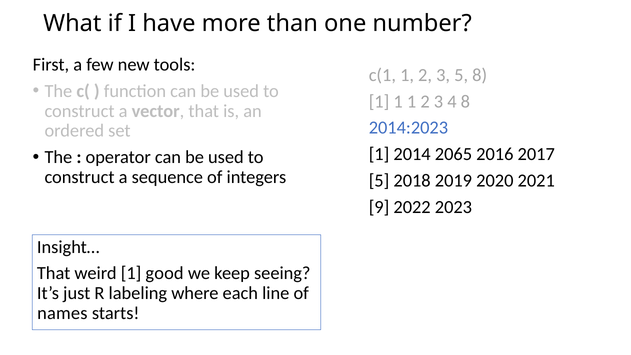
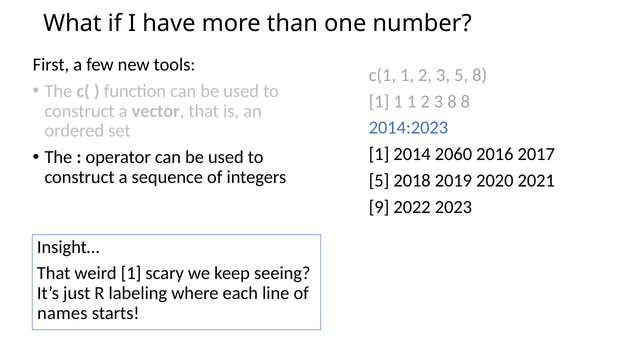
3 4: 4 -> 8 (452, 101)
2065: 2065 -> 2060 (453, 154)
good: good -> scary (165, 273)
